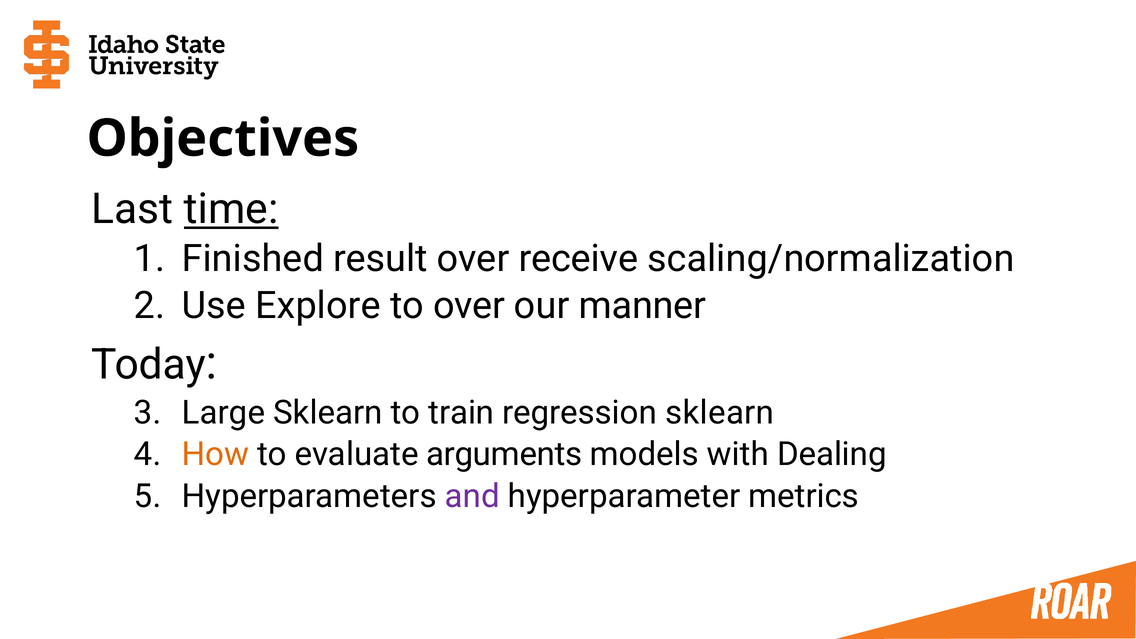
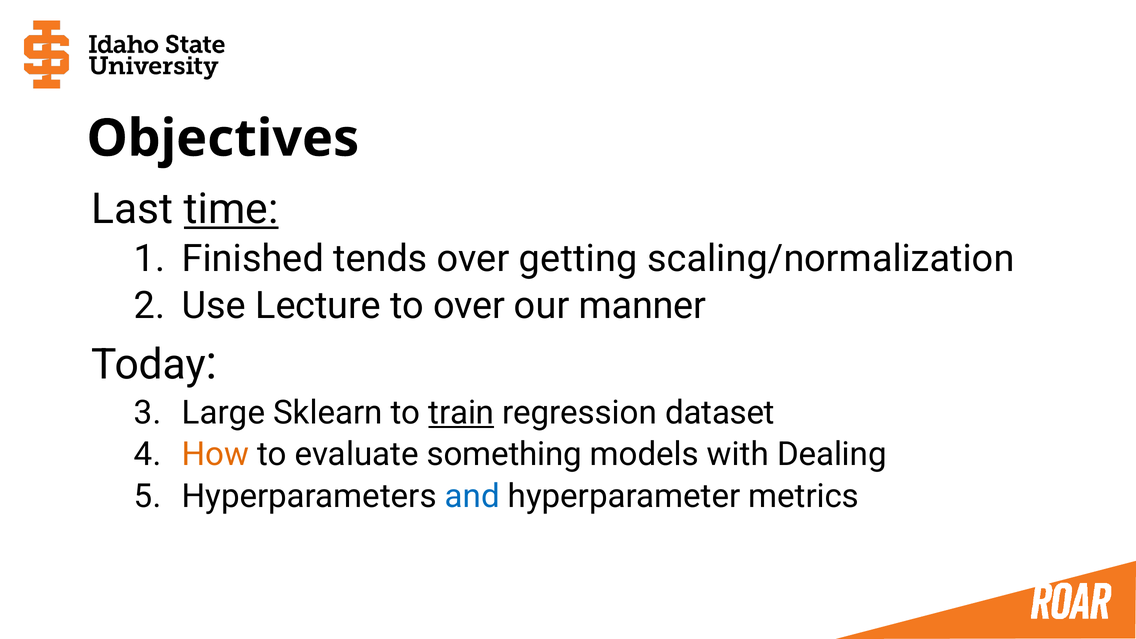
result: result -> tends (380, 259)
receive: receive -> getting (578, 259)
Explore: Explore -> Lecture (318, 306)
train underline: none -> present (461, 413)
regression sklearn: sklearn -> dataset (720, 413)
arguments: arguments -> something (504, 454)
and colour: purple -> blue (472, 496)
